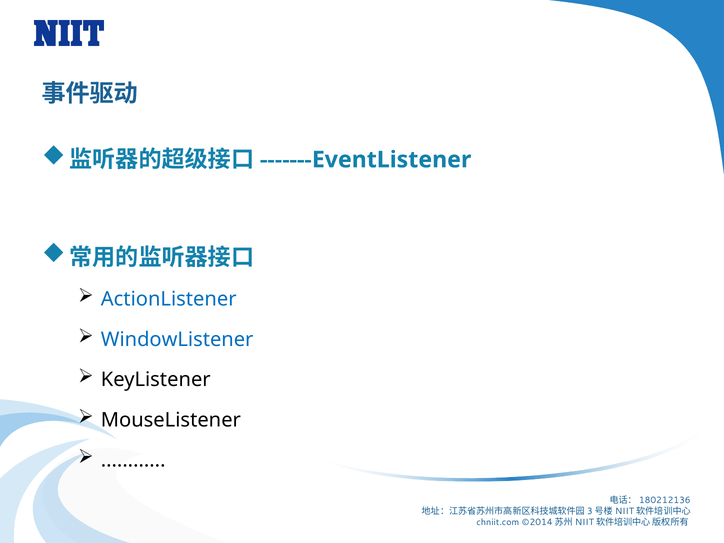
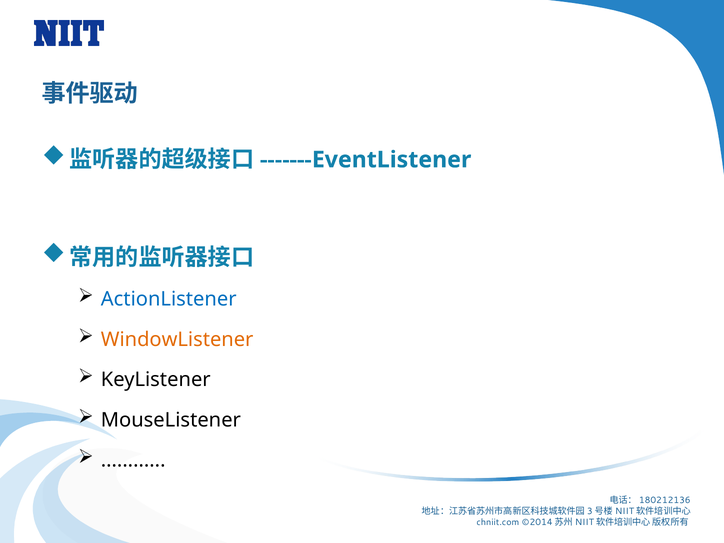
WindowListener colour: blue -> orange (177, 339)
